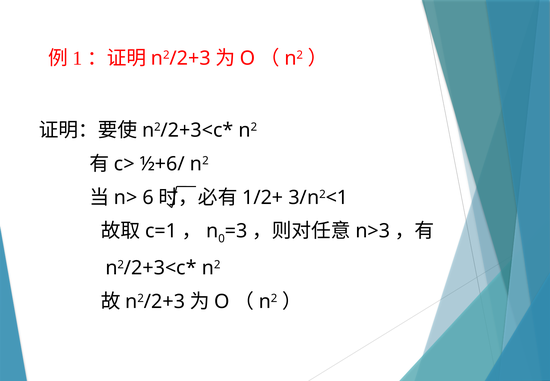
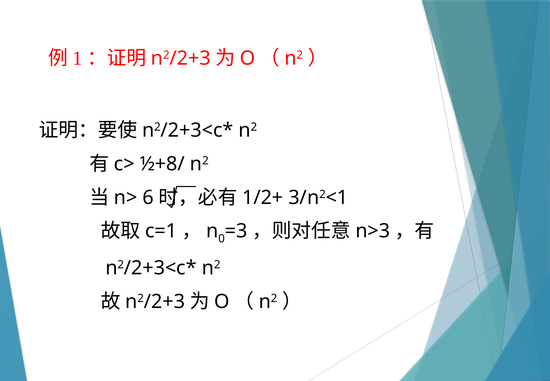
½+6/: ½+6/ -> ½+8/ (162, 164)
